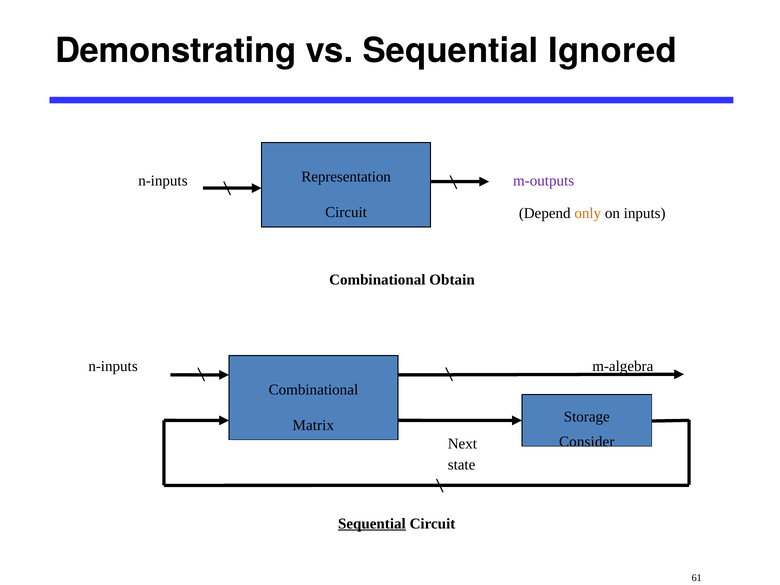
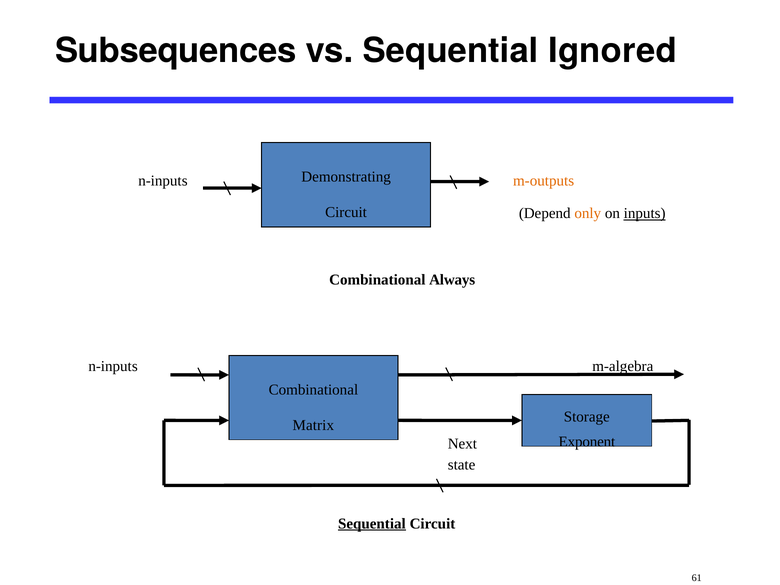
Demonstrating: Demonstrating -> Subsequences (176, 51)
Representation: Representation -> Demonstrating (346, 177)
m-outputs colour: purple -> orange (544, 181)
inputs underline: none -> present (645, 213)
Obtain: Obtain -> Always (452, 280)
Consider: Consider -> Exponent (587, 442)
